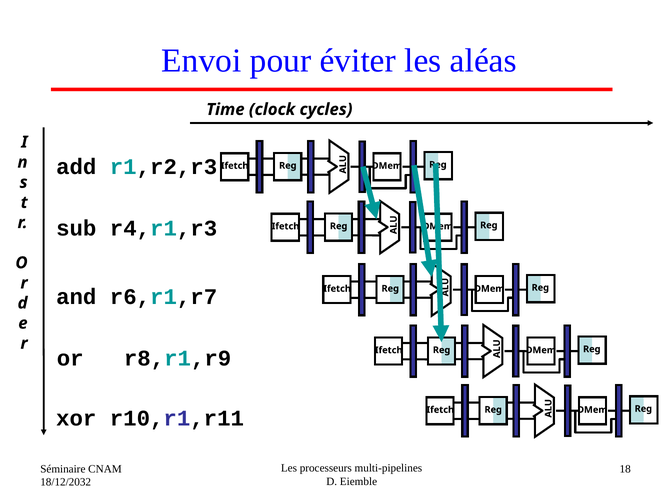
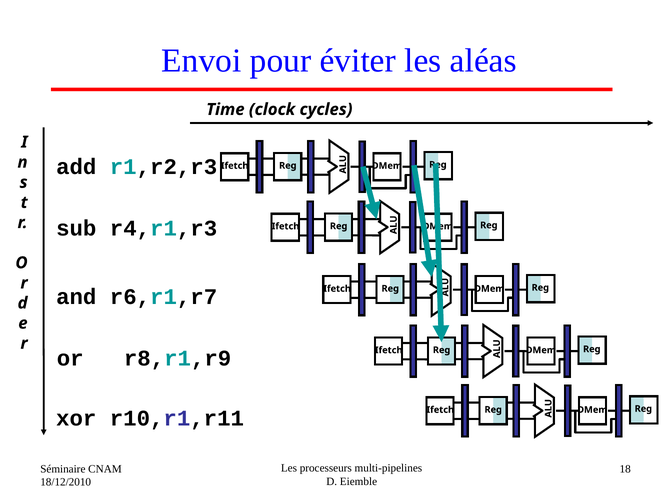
18/12/2032: 18/12/2032 -> 18/12/2010 (66, 483)
